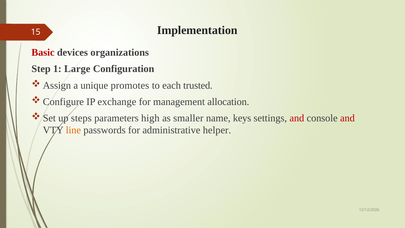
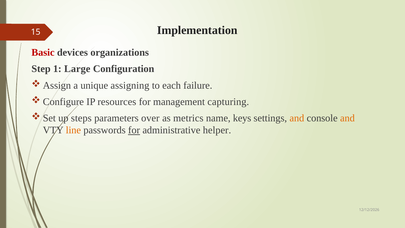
promotes: promotes -> assigning (130, 85)
trusted: trusted -> failure (198, 85)
exchange: exchange -> resources (117, 102)
allocation: allocation -> capturing (228, 102)
high: high -> over (150, 118)
smaller: smaller -> metrics (188, 118)
and colour: red -> orange (297, 118)
and colour: red -> orange (347, 118)
for underline: none -> present (134, 130)
